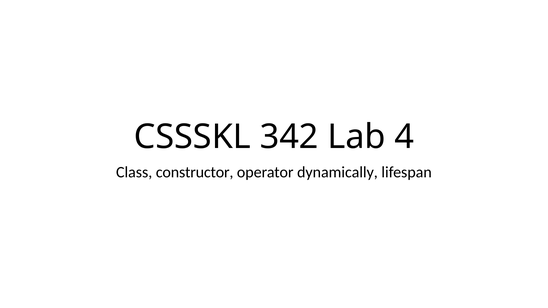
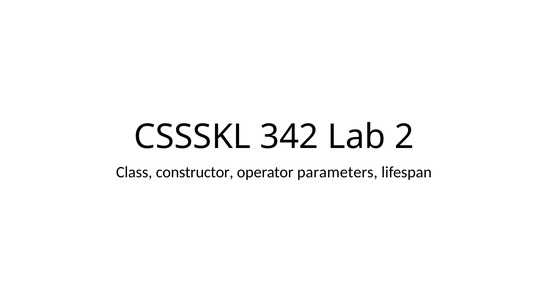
4: 4 -> 2 (404, 137)
dynamically: dynamically -> parameters (337, 172)
